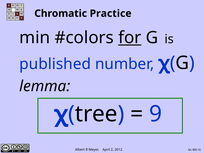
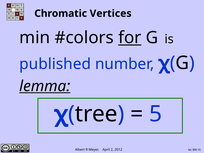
Practice: Practice -> Vertices (111, 13)
lemma underline: none -> present (45, 86)
9: 9 -> 5 (156, 114)
